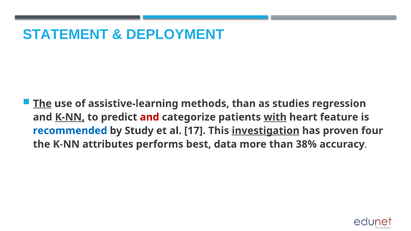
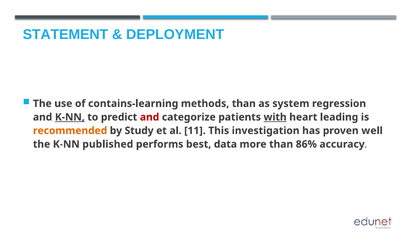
The underline: present -> none (42, 104)
assistive-learning: assistive-learning -> contains-learning (133, 104)
studies: studies -> system (291, 104)
feature: feature -> leading (339, 117)
recommended colour: blue -> orange (70, 131)
17: 17 -> 11 (195, 131)
investigation underline: present -> none (266, 131)
four: four -> well (372, 131)
attributes: attributes -> published (108, 144)
38%: 38% -> 86% (306, 144)
